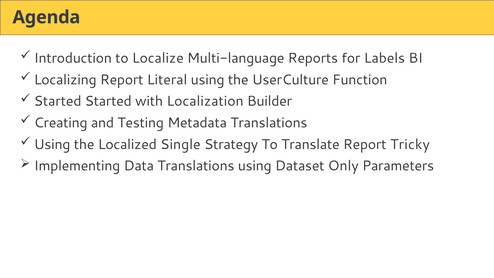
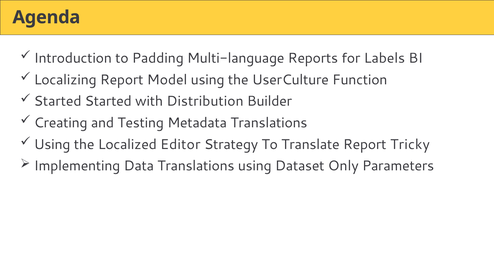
Localize: Localize -> Padding (158, 58)
Literal: Literal -> Model (167, 80)
Localization: Localization -> Distribution (205, 101)
Single: Single -> Editor (180, 144)
